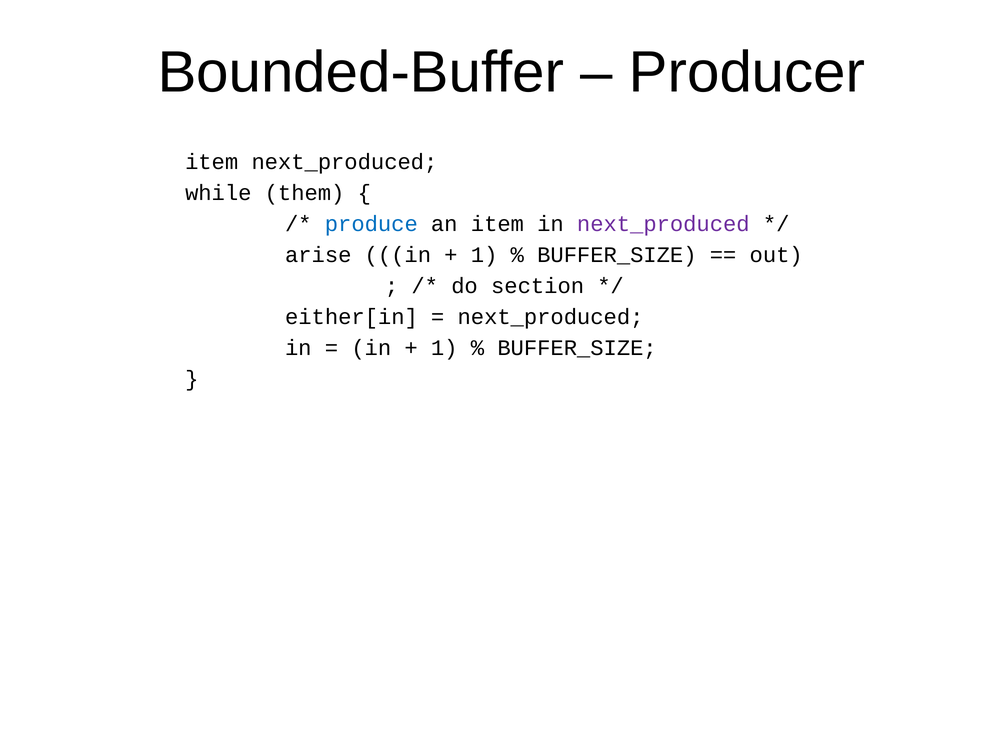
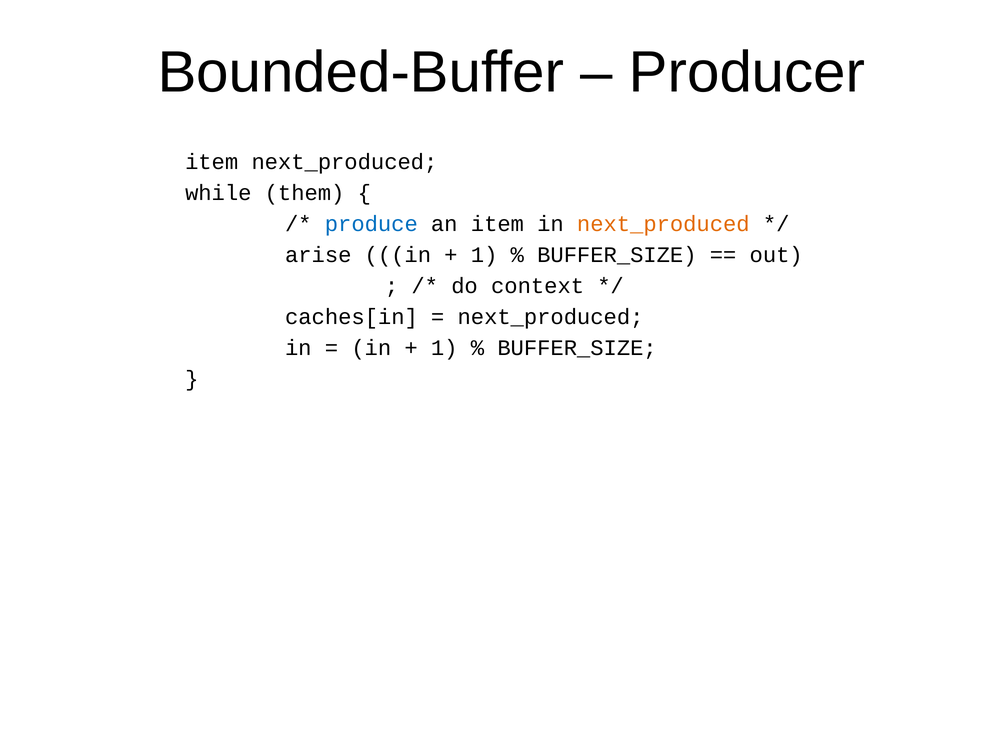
next_produced colour: purple -> orange (663, 224)
section: section -> context (538, 286)
either[in: either[in -> caches[in (351, 317)
